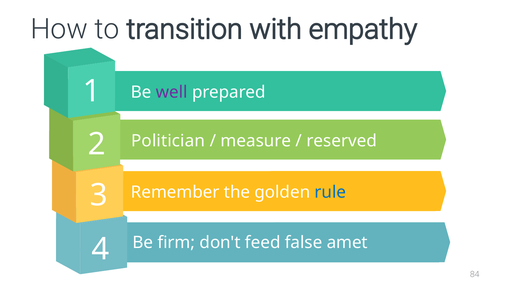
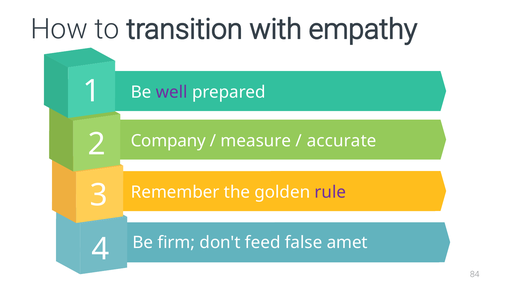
Politician: Politician -> Company (168, 141)
reserved: reserved -> accurate (342, 141)
rule colour: blue -> purple (330, 192)
